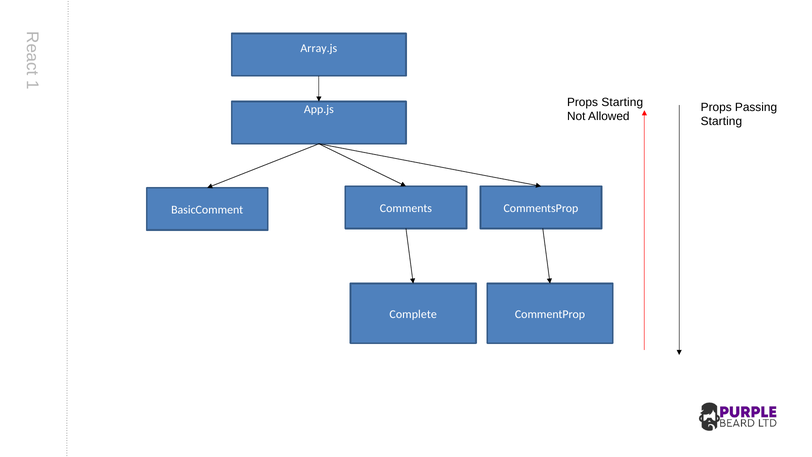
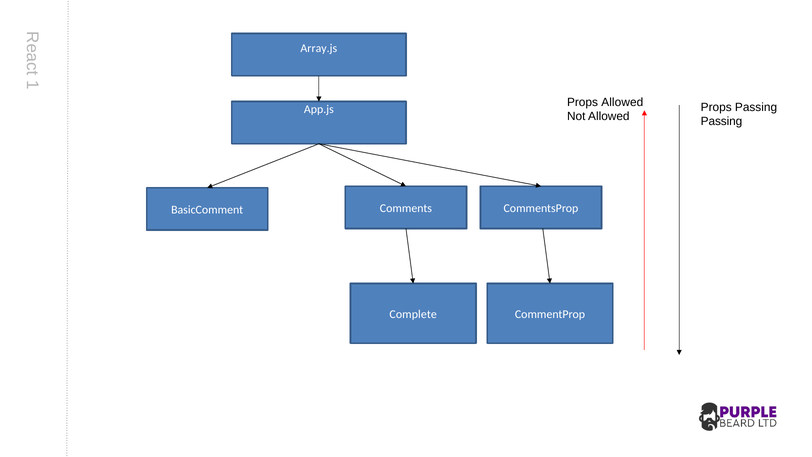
Props Starting: Starting -> Allowed (622, 102)
Starting: Starting -> Passing (722, 121)
